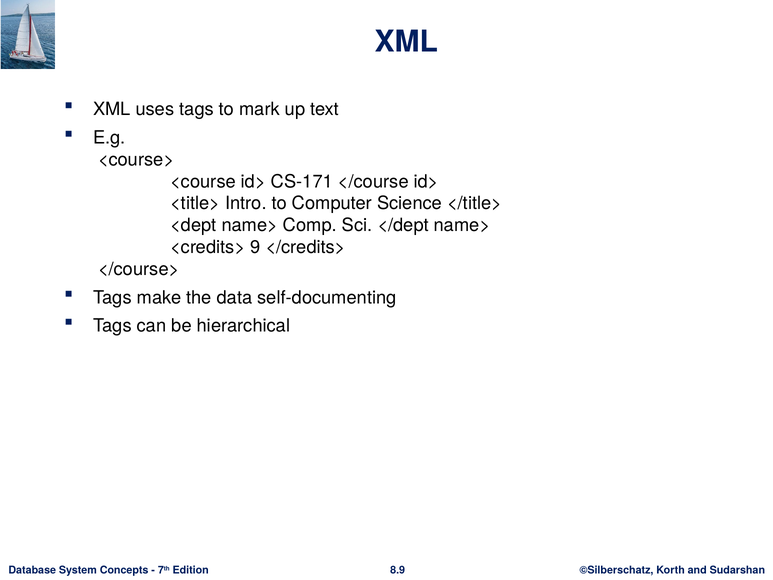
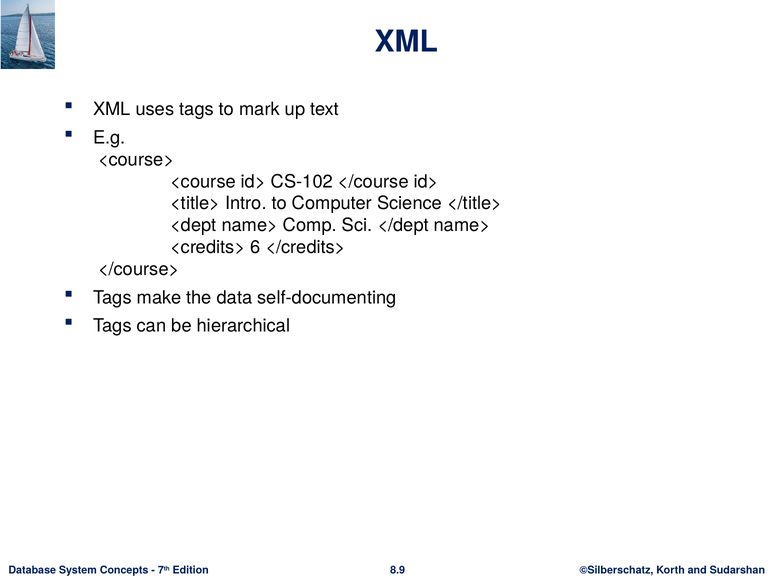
CS-171: CS-171 -> CS-102 (302, 181)
9: 9 -> 6 (255, 247)
